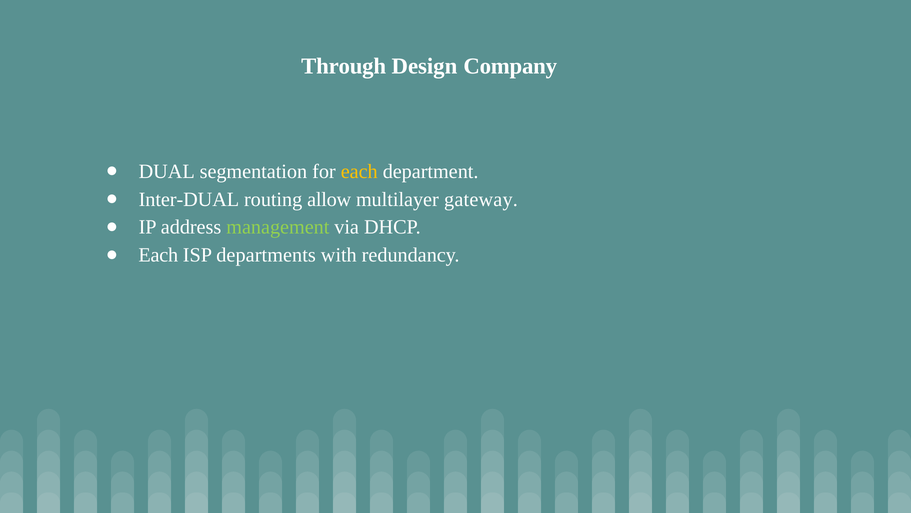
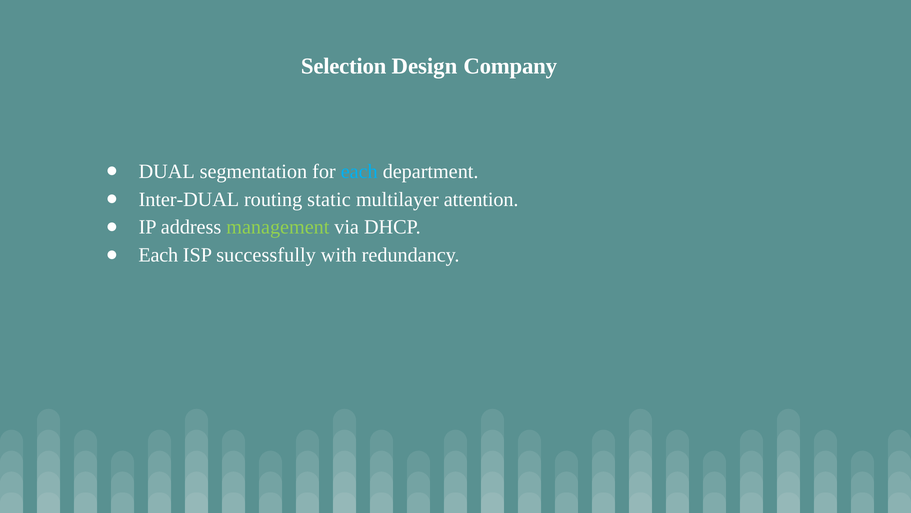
Through: Through -> Selection (344, 66)
each colour: yellow -> light blue (359, 171)
allow: allow -> static (329, 199)
gateway: gateway -> attention (481, 199)
departments: departments -> successfully (266, 255)
